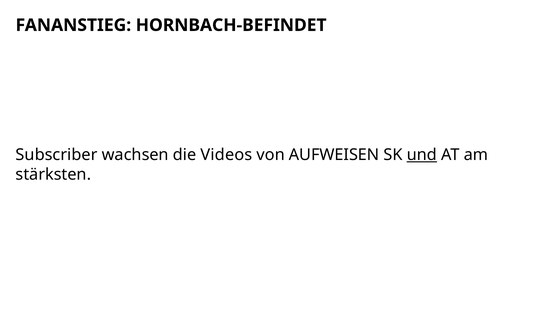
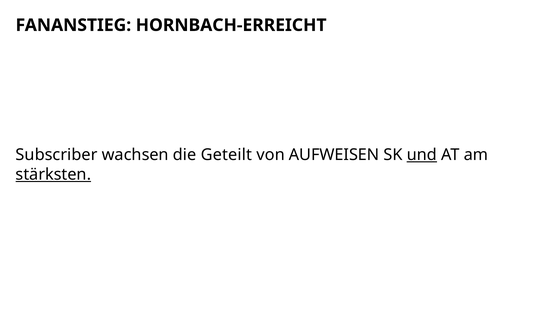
HORNBACH-BEFINDET: HORNBACH-BEFINDET -> HORNBACH-ERREICHT (231, 25)
Videos: Videos -> Geteilt (226, 155)
stärksten underline: none -> present (53, 175)
